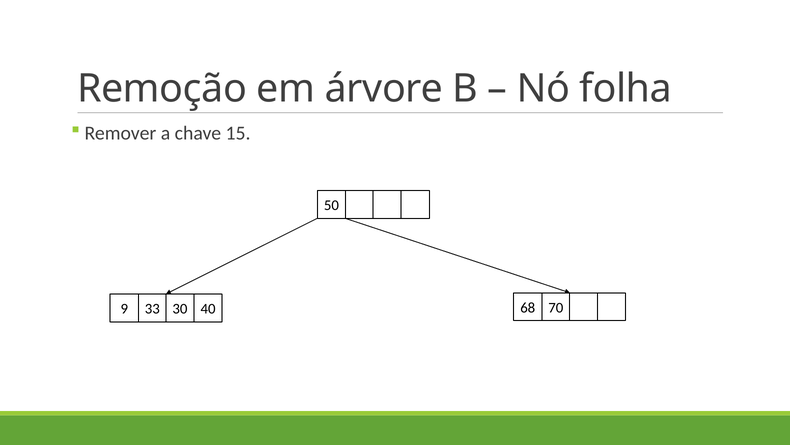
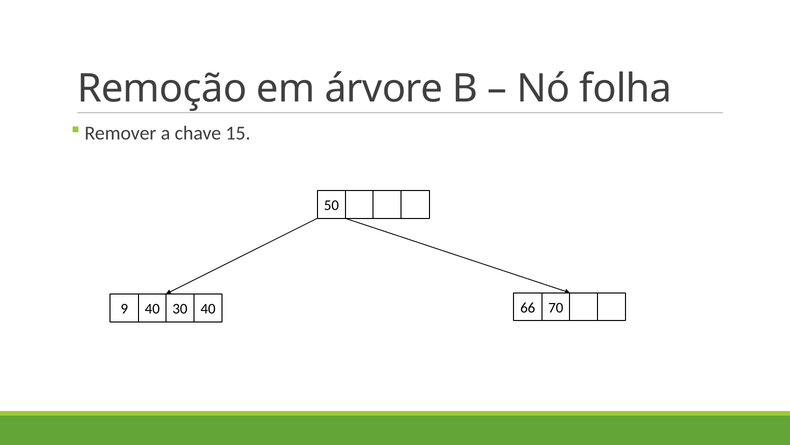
9 33: 33 -> 40 (152, 309)
68: 68 -> 66 (528, 307)
